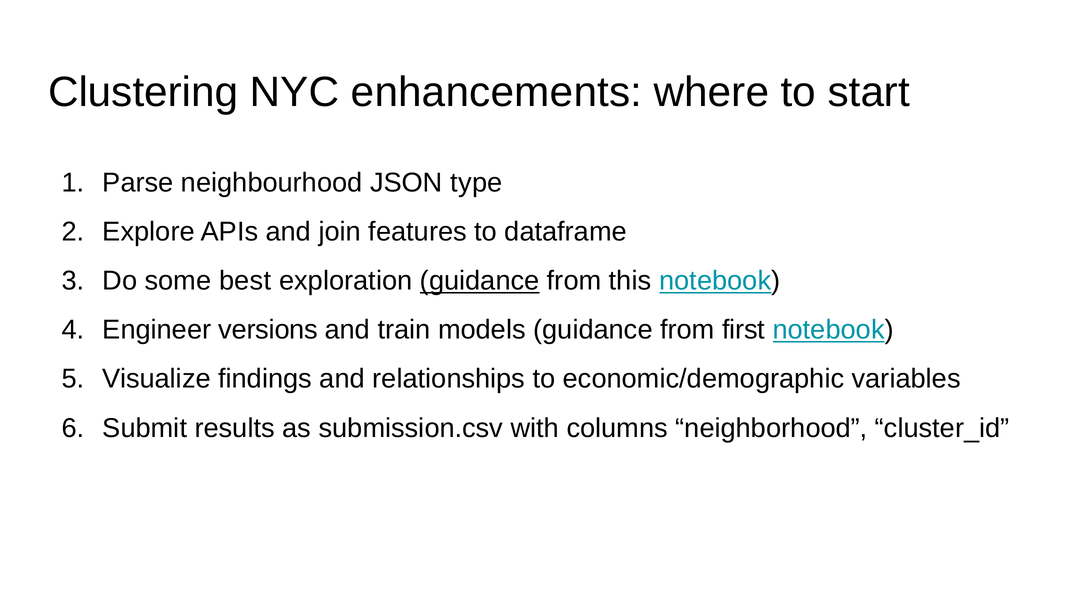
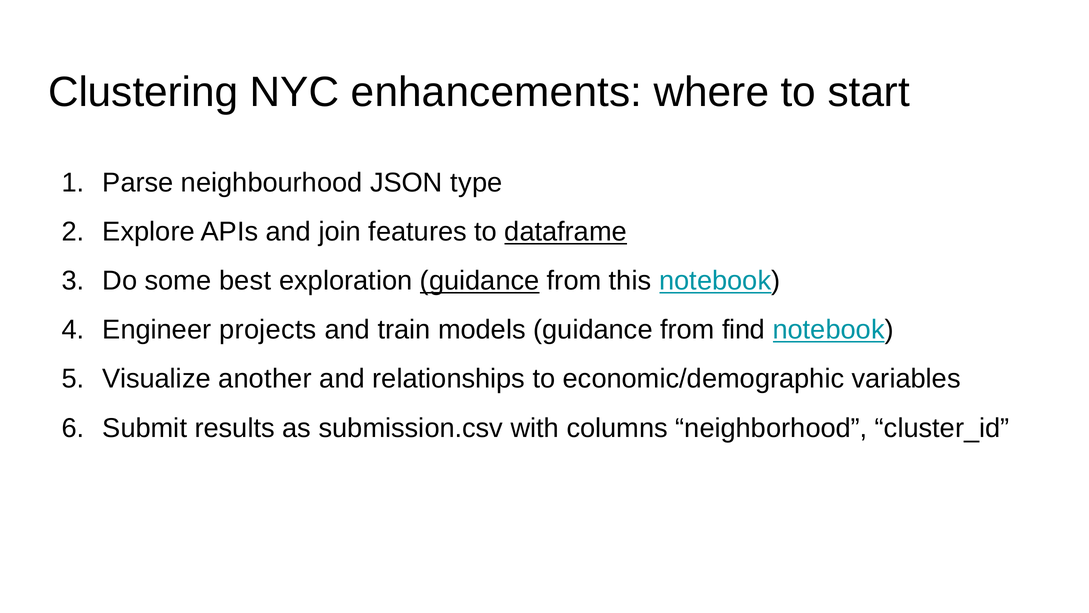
dataframe underline: none -> present (566, 232)
versions: versions -> projects (268, 330)
first: first -> find (744, 330)
findings: findings -> another (265, 379)
